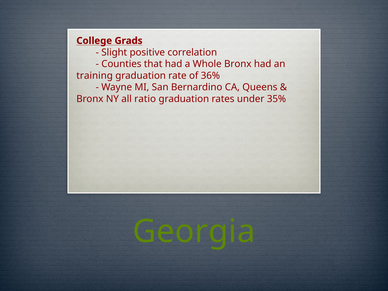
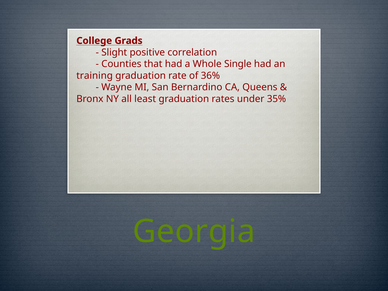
Whole Bronx: Bronx -> Single (238, 64)
ratio: ratio -> least (145, 99)
